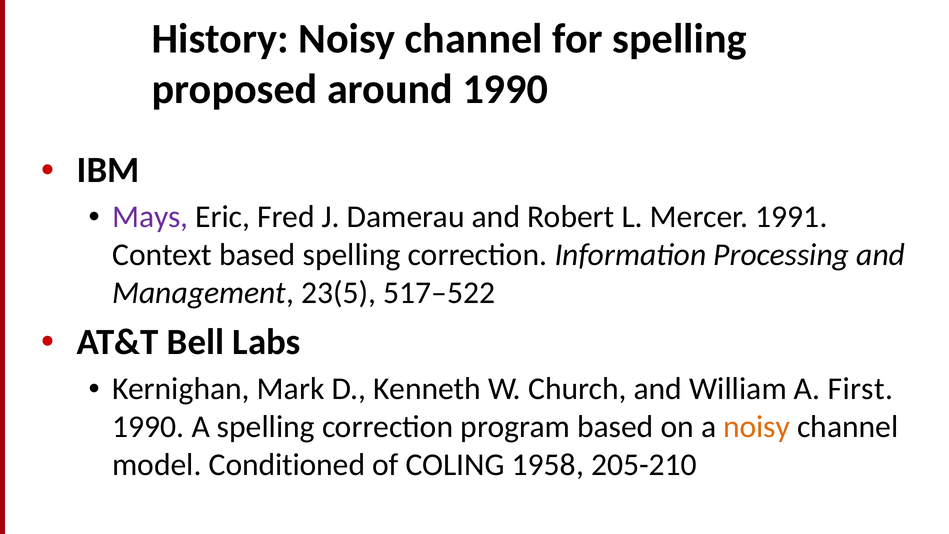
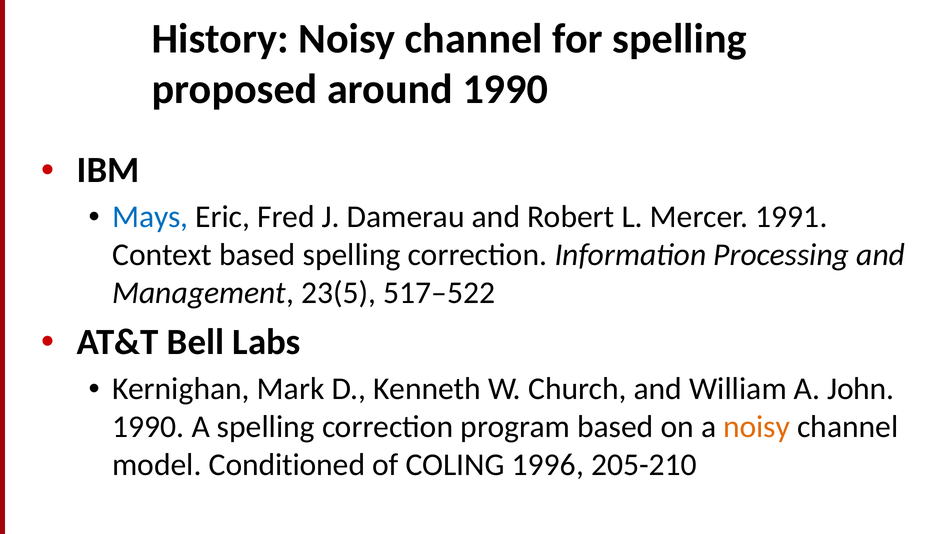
Mays colour: purple -> blue (150, 217)
First: First -> John (861, 389)
1958: 1958 -> 1996 (548, 465)
